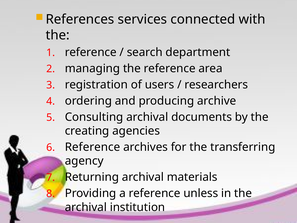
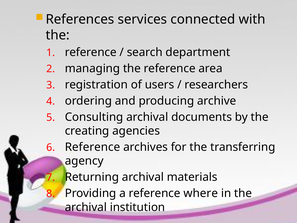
unless: unless -> where (201, 193)
